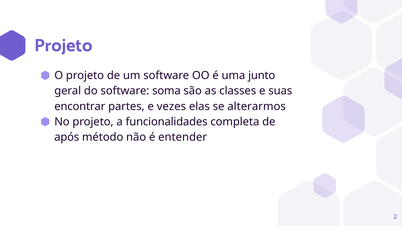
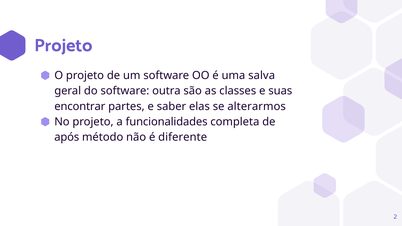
junto: junto -> salva (262, 76)
soma: soma -> outra (166, 91)
vezes: vezes -> saber (171, 106)
entender: entender -> diferente (183, 137)
